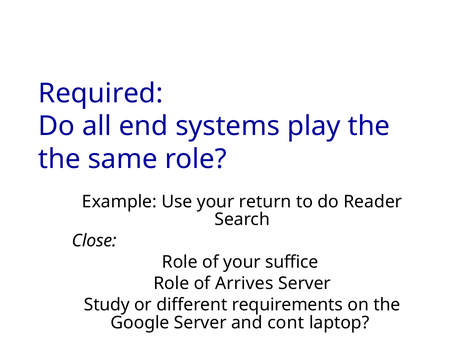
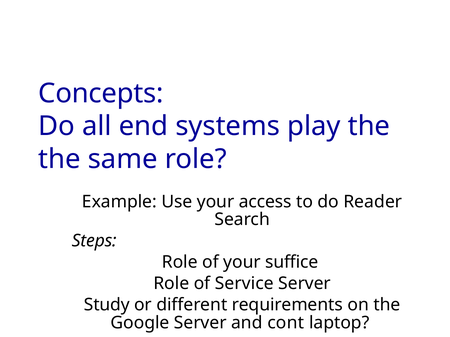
Required: Required -> Concepts (101, 93)
return: return -> access (265, 202)
Close: Close -> Steps (94, 241)
Arrives: Arrives -> Service (244, 284)
